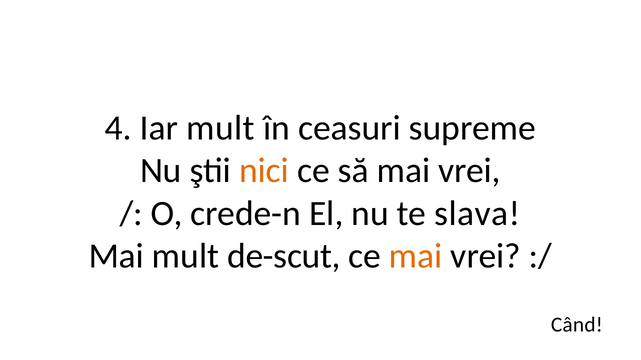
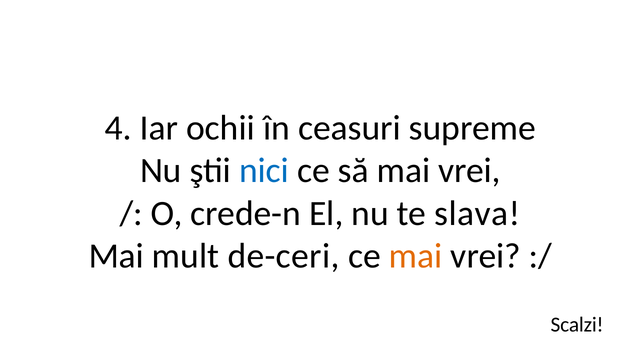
Iar mult: mult -> ochii (221, 128)
nici colour: orange -> blue (264, 171)
de-scut: de-scut -> de-ceri (283, 256)
Când: Când -> Scalzi (577, 325)
